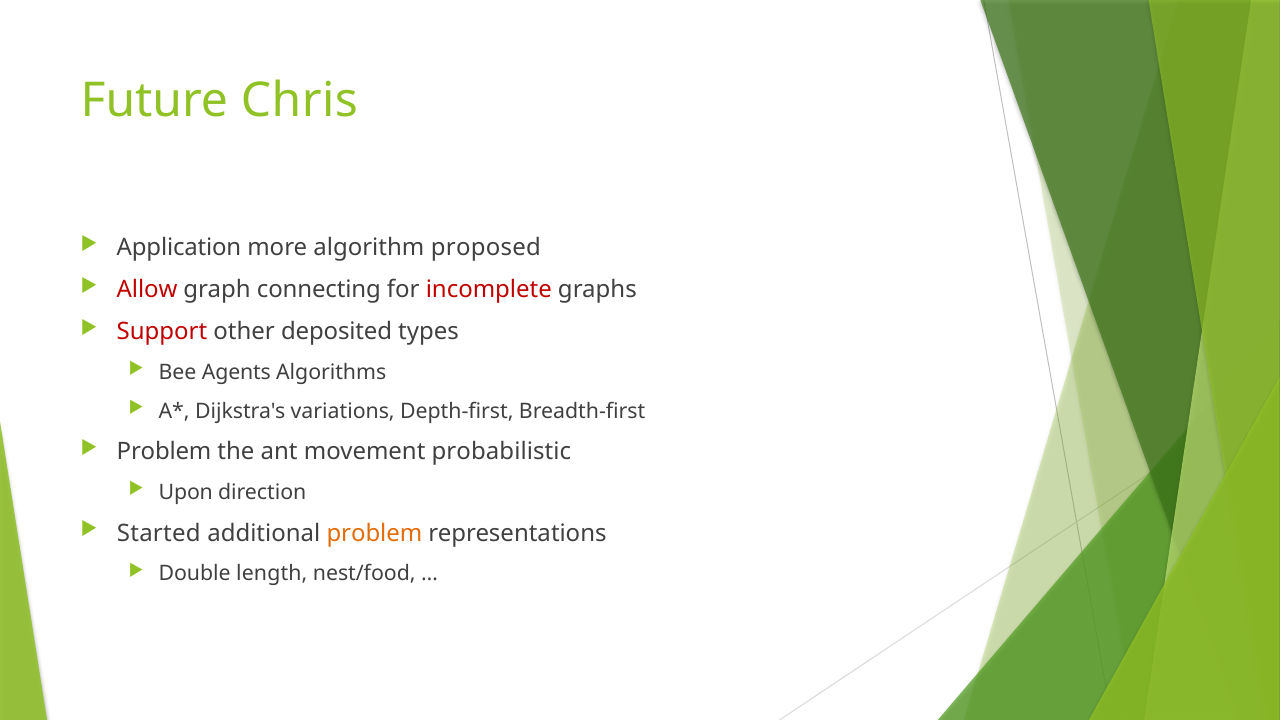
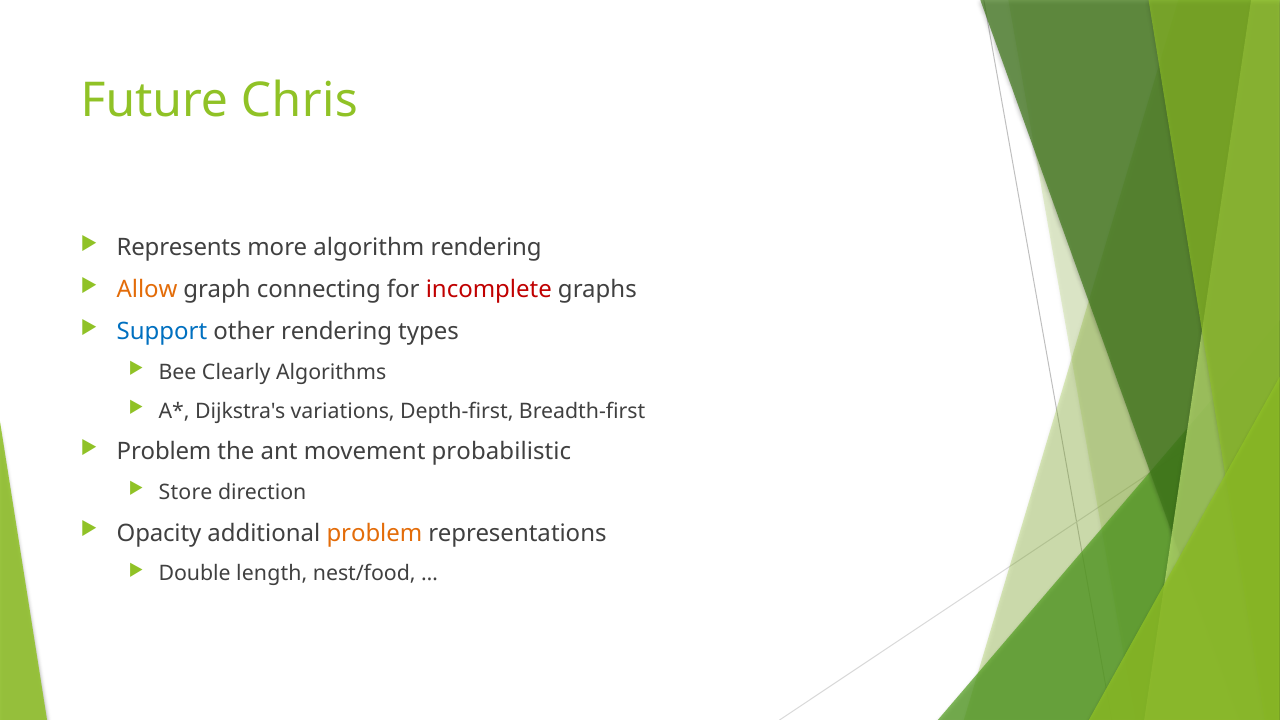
Application: Application -> Represents (179, 248)
algorithm proposed: proposed -> rendering (486, 248)
Allow colour: red -> orange (147, 290)
Support colour: red -> blue (162, 332)
other deposited: deposited -> rendering (337, 332)
Agents: Agents -> Clearly (236, 372)
Upon: Upon -> Store (186, 492)
Started: Started -> Opacity (159, 533)
